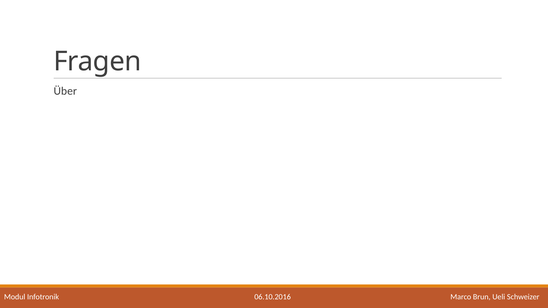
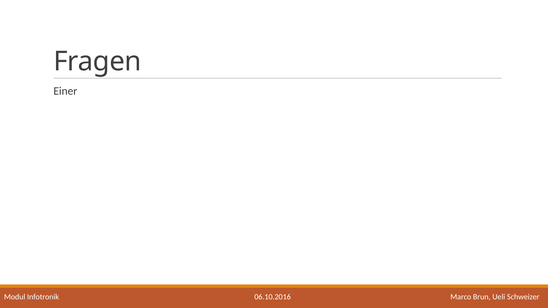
Über: Über -> Einer (65, 91)
